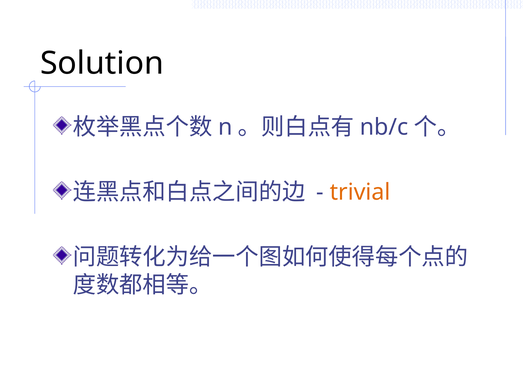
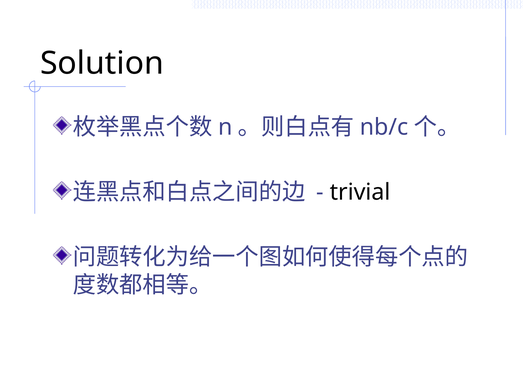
trivial colour: orange -> black (360, 192)
